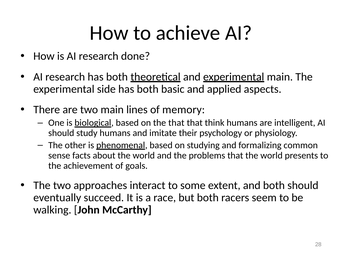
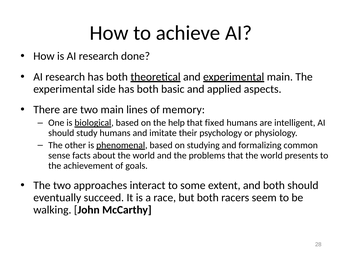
the that: that -> help (176, 123)
think: think -> fixed (215, 123)
